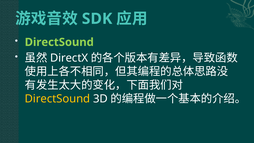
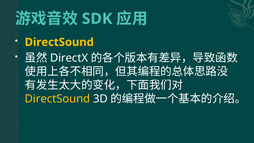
DirectSound colour: light green -> yellow (59, 42)
